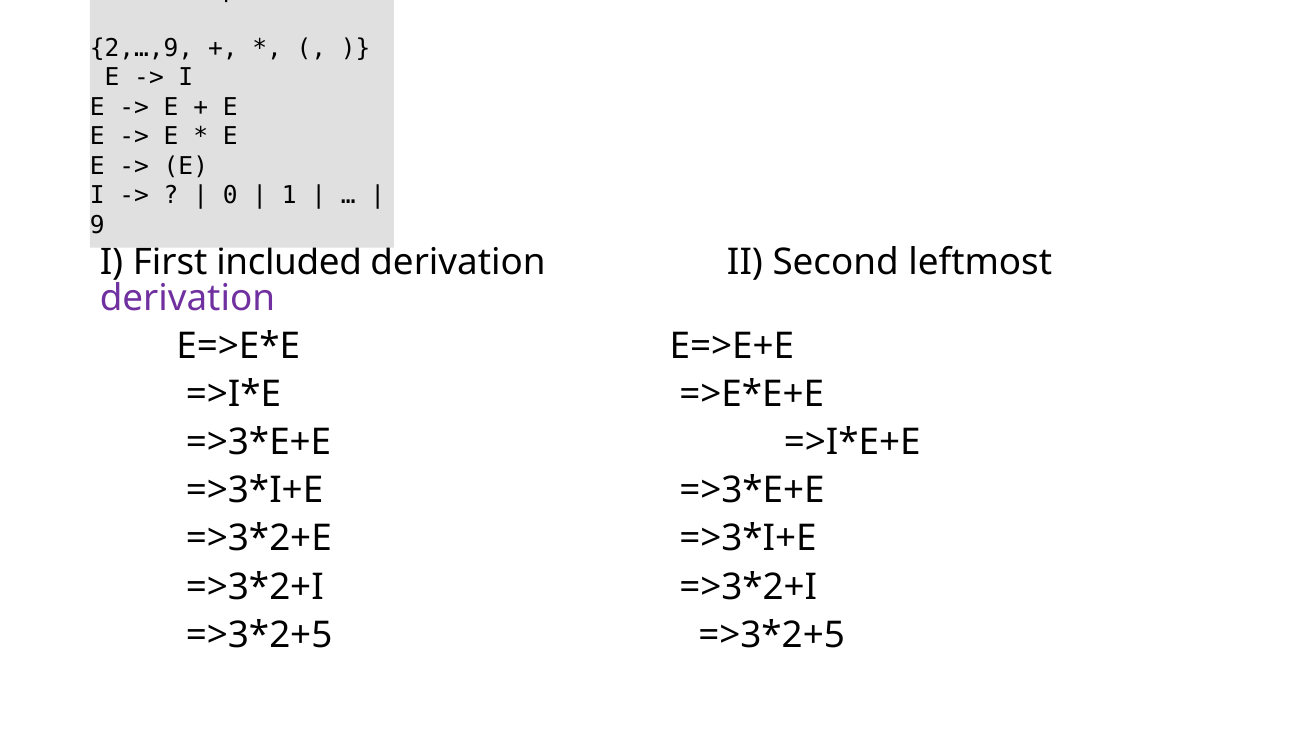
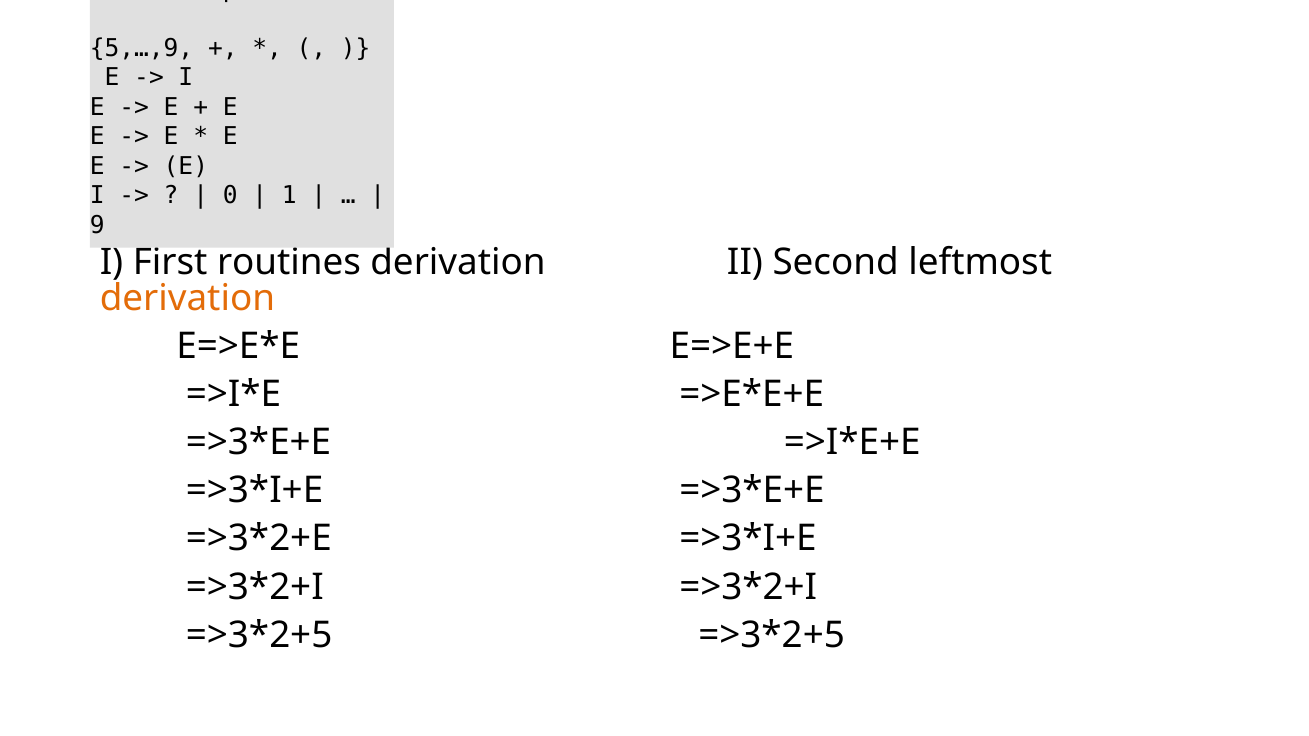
2,…,9: 2,…,9 -> 5,…,9 (142, 48)
included: included -> routines (289, 263)
derivation colour: purple -> orange (187, 299)
